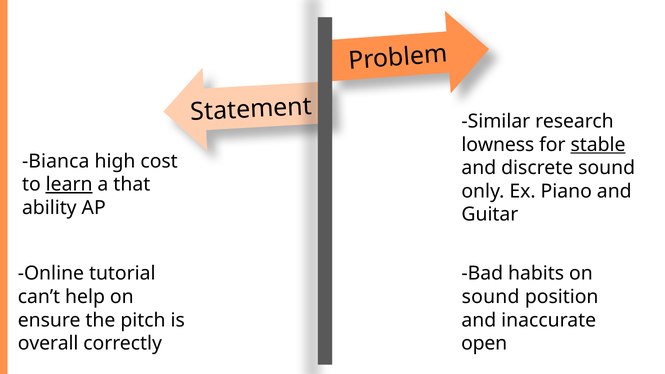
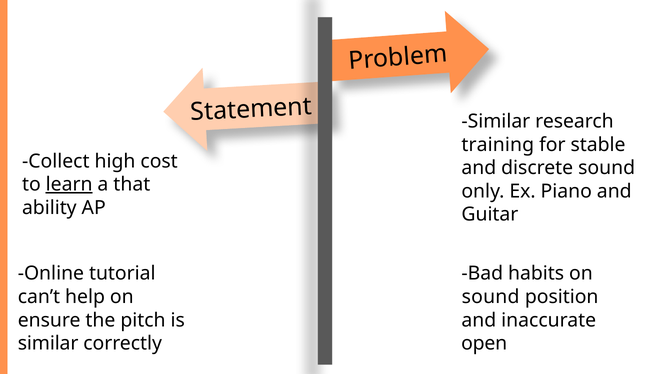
lowness: lowness -> training (498, 145)
stable underline: present -> none (598, 145)
Bianca: Bianca -> Collect (56, 161)
overall: overall -> similar (48, 343)
